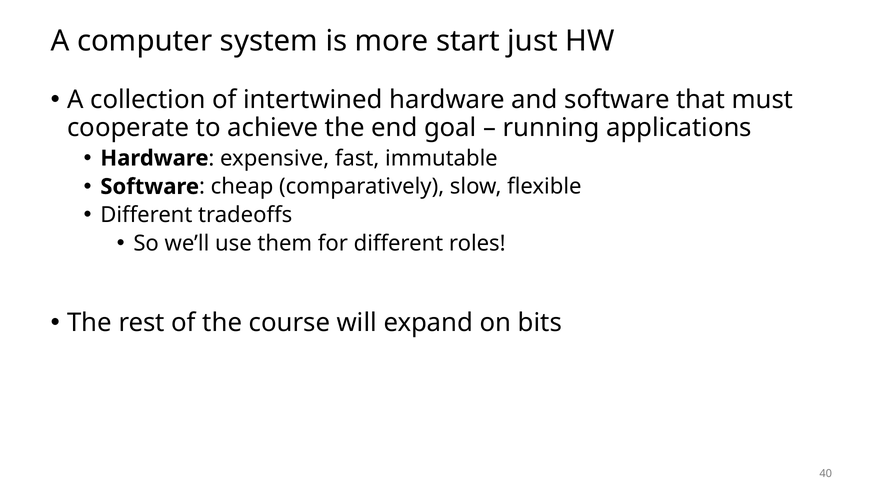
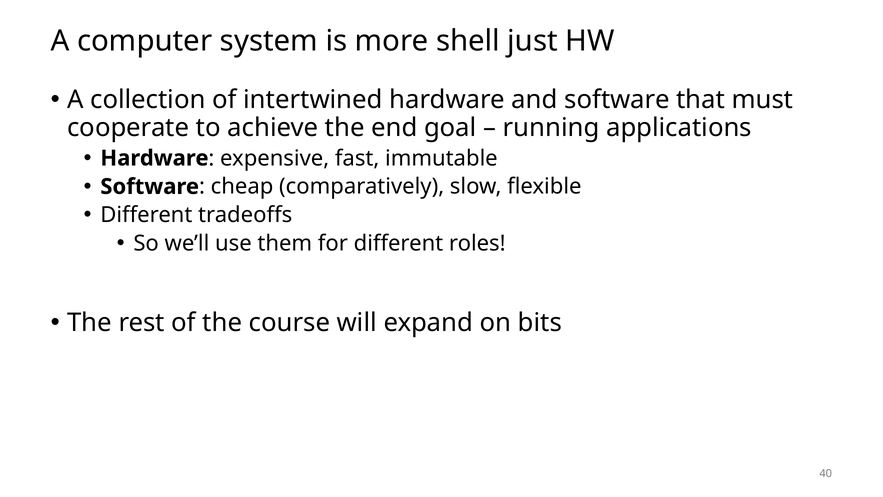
start: start -> shell (468, 41)
